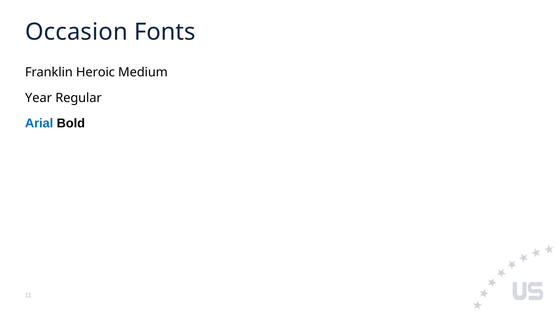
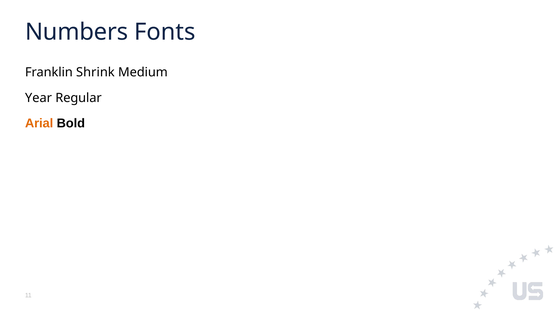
Occasion: Occasion -> Numbers (77, 32)
Heroic: Heroic -> Shrink (95, 72)
Arial colour: blue -> orange (39, 123)
